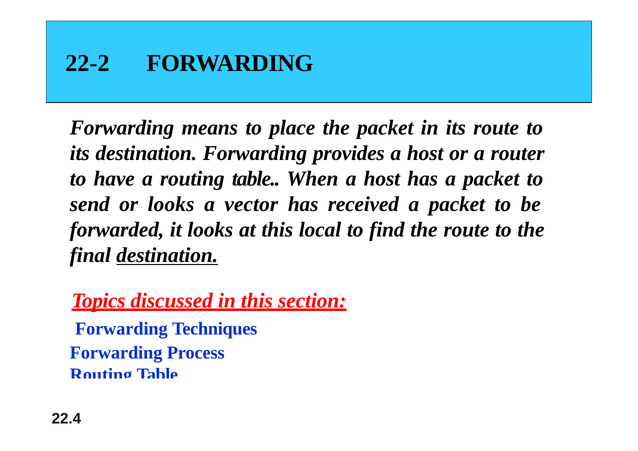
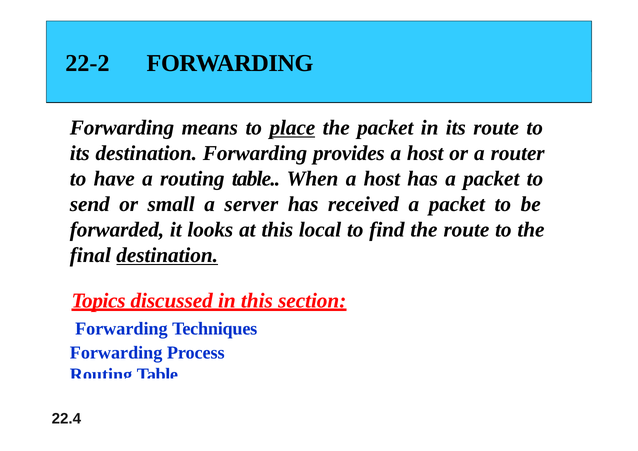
place underline: none -> present (292, 128)
or looks: looks -> small (171, 204)
vector: vector -> server (251, 204)
